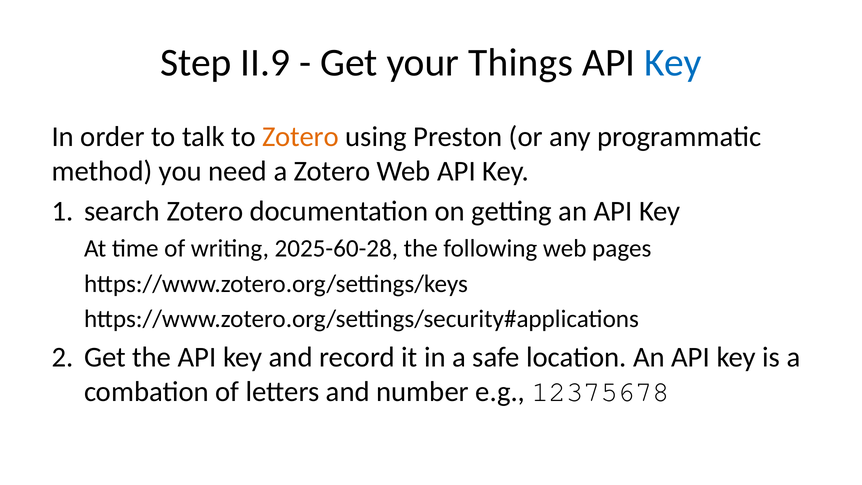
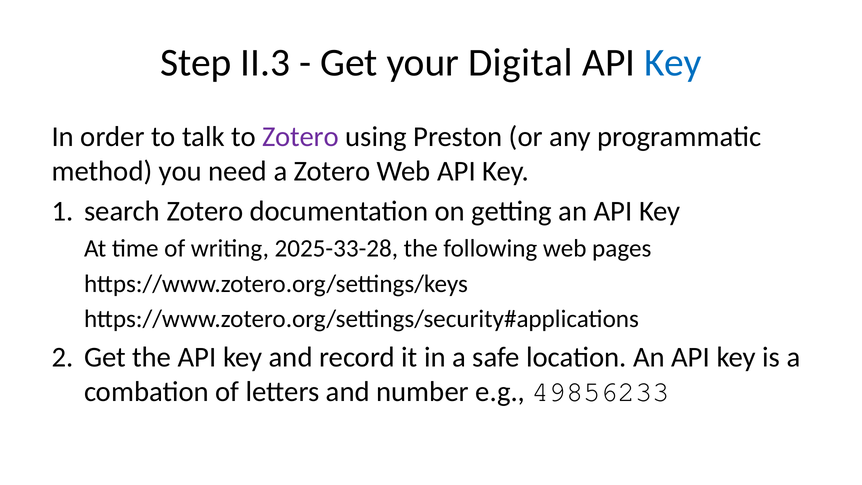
II.9: II.9 -> II.3 (265, 63)
Things: Things -> Digital (521, 63)
Zotero colour: orange -> purple (301, 137)
2025-60-28: 2025-60-28 -> 2025-33-28 (336, 249)
12375678: 12375678 -> 49856233 (601, 392)
